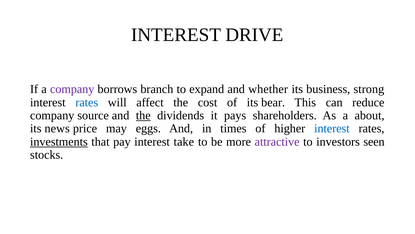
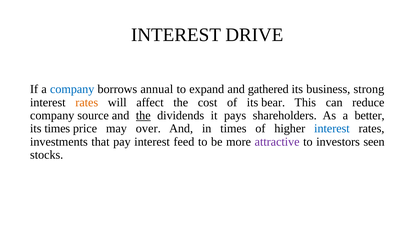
company colour: purple -> blue (72, 89)
branch: branch -> annual (157, 89)
whether: whether -> gathered (268, 89)
rates colour: blue -> orange (87, 102)
about: about -> better (370, 115)
its news: news -> times (57, 128)
eggs: eggs -> over (148, 128)
investments underline: present -> none (59, 141)
take: take -> feed (184, 141)
